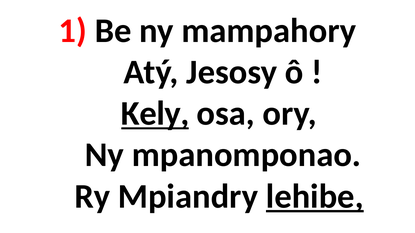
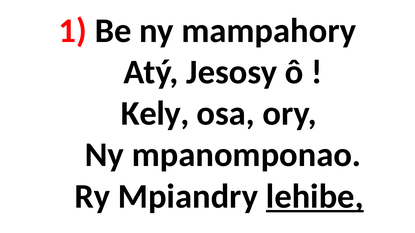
Kely underline: present -> none (155, 114)
